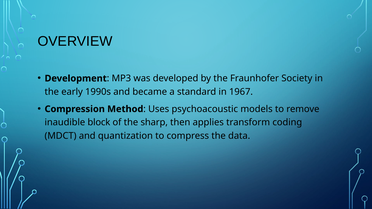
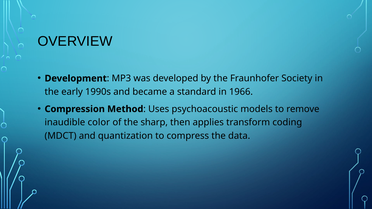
1967: 1967 -> 1966 (241, 92)
block: block -> color (99, 123)
